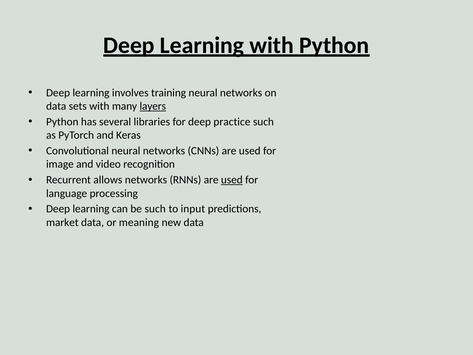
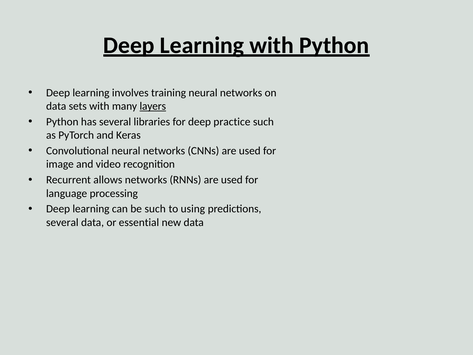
used underline: present -> none (232, 180)
input: input -> using (193, 209)
market: market -> several (62, 222)
meaning: meaning -> essential (139, 222)
